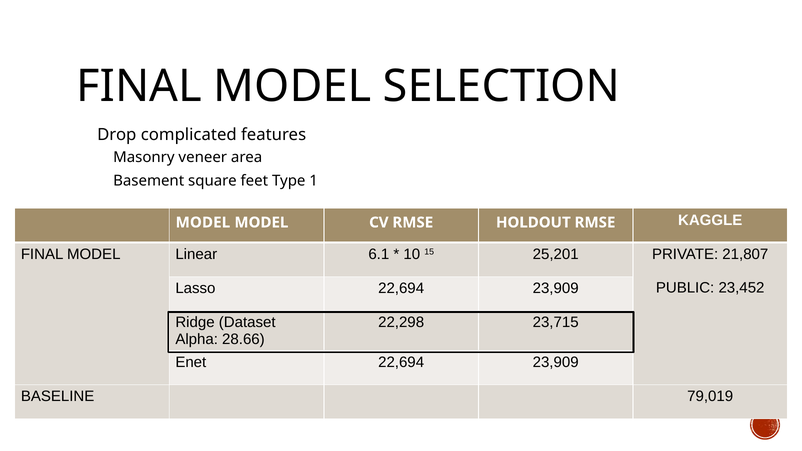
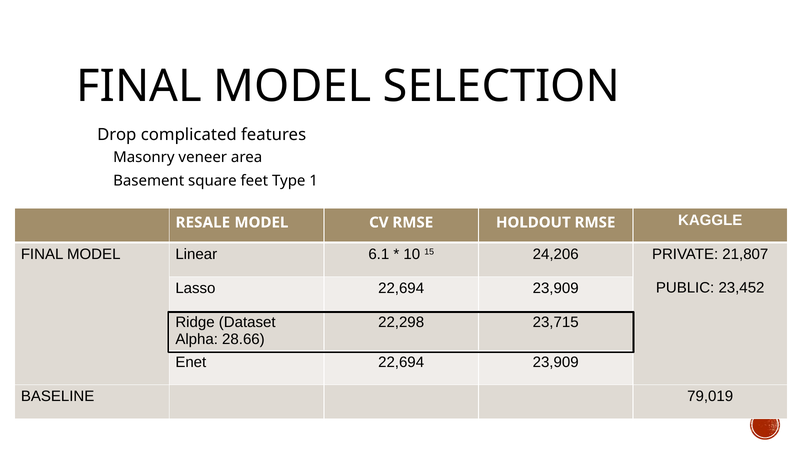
MODEL: MODEL -> RESALE (203, 223)
25,201: 25,201 -> 24,206 (556, 254)
